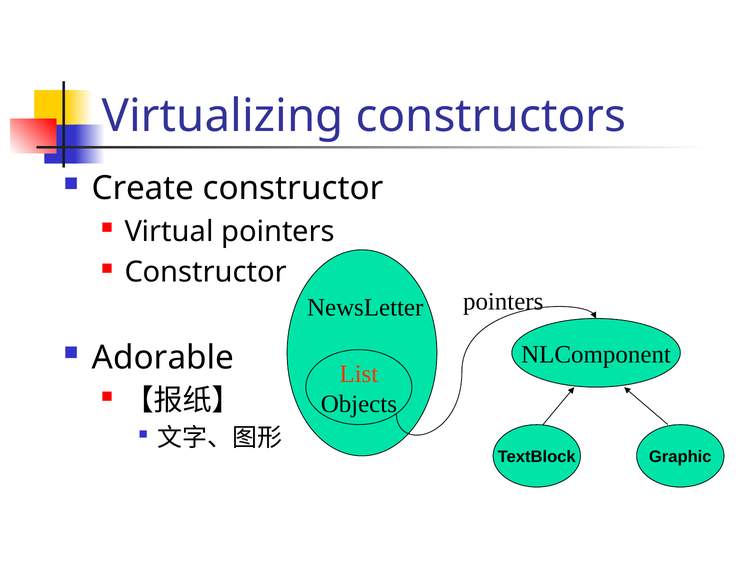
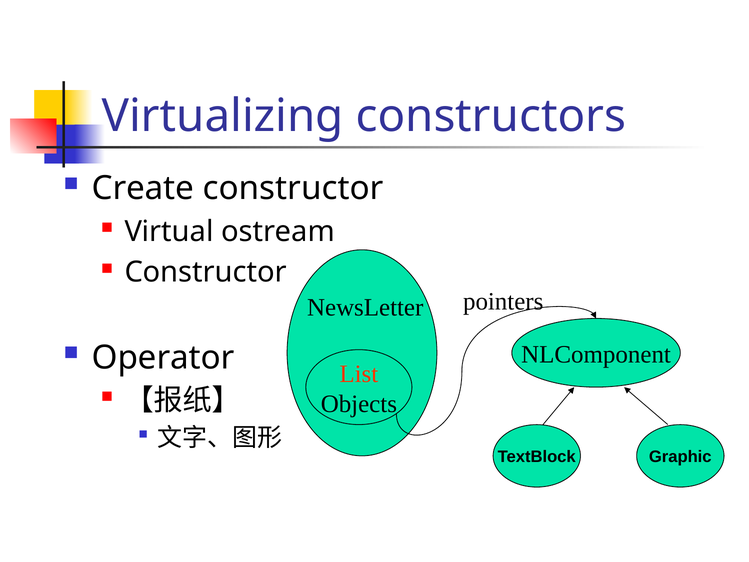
Virtual pointers: pointers -> ostream (278, 231)
Adorable: Adorable -> Operator (163, 357)
